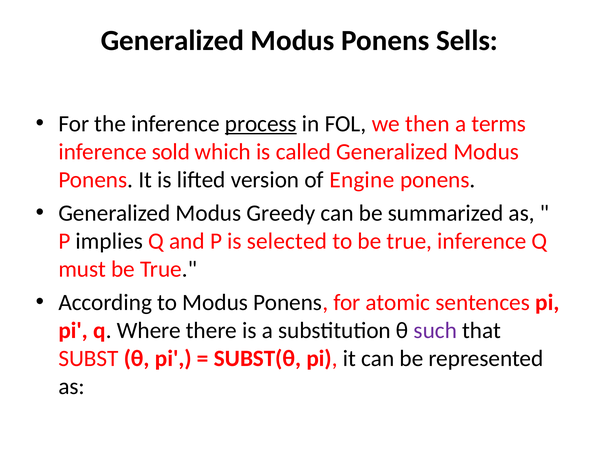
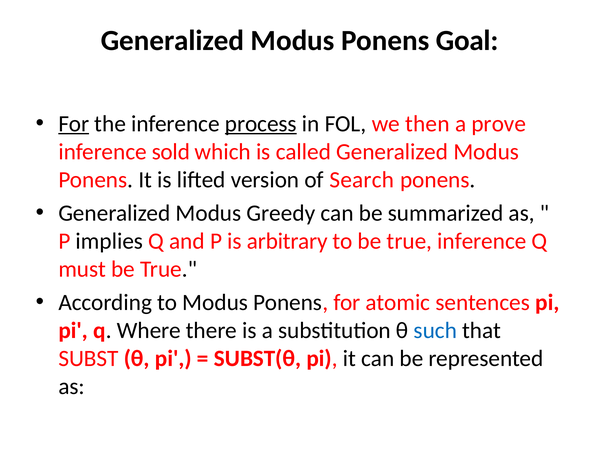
Sells: Sells -> Goal (467, 40)
For underline: none -> present (74, 123)
terms: terms -> prove (499, 123)
Engine: Engine -> Search (362, 179)
selected: selected -> arbitrary (287, 241)
such colour: purple -> blue (435, 330)
